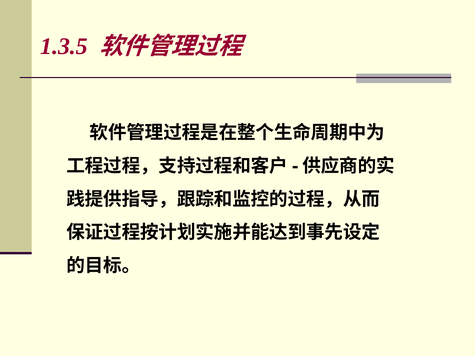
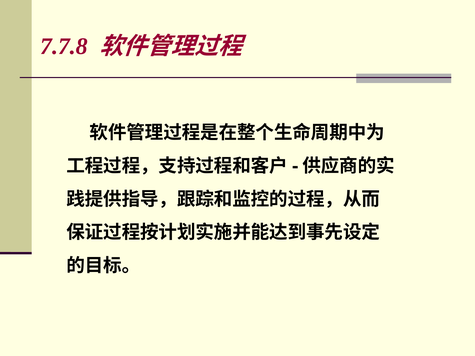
1.3.5: 1.3.5 -> 7.7.8 (64, 47)
